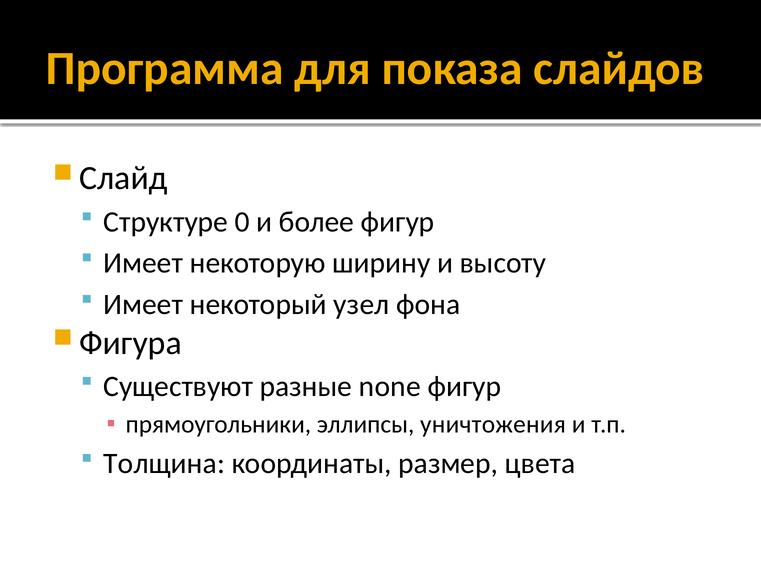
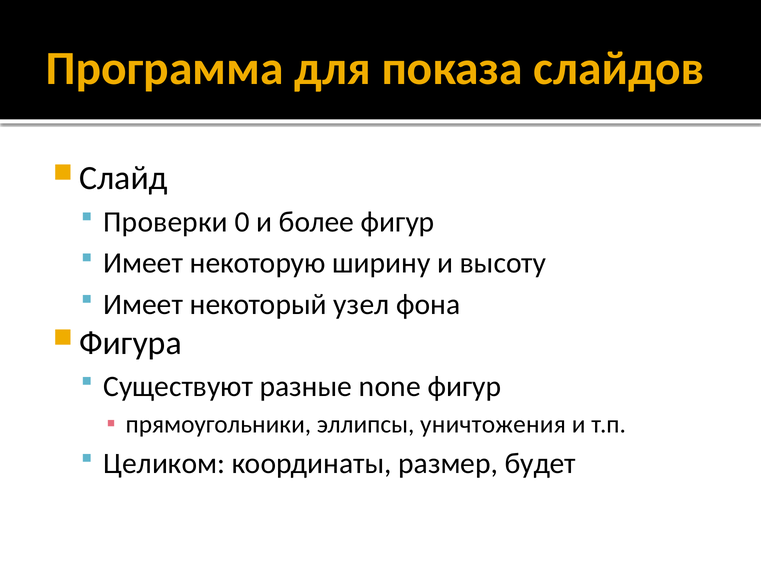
Структуре: Структуре -> Проверки (166, 222)
Толщина: Толщина -> Целиком (164, 463)
цвета: цвета -> будет (540, 463)
